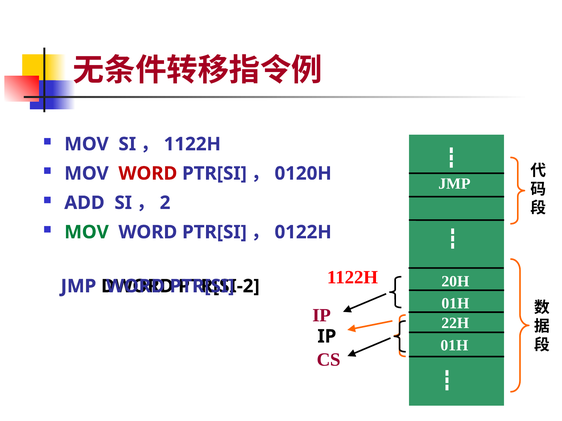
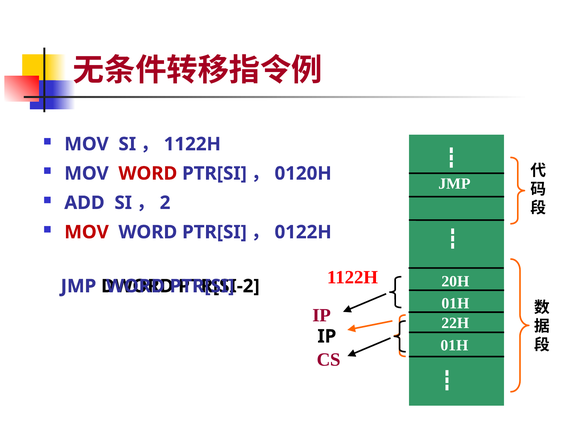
MOV colour: green -> red (87, 232)
